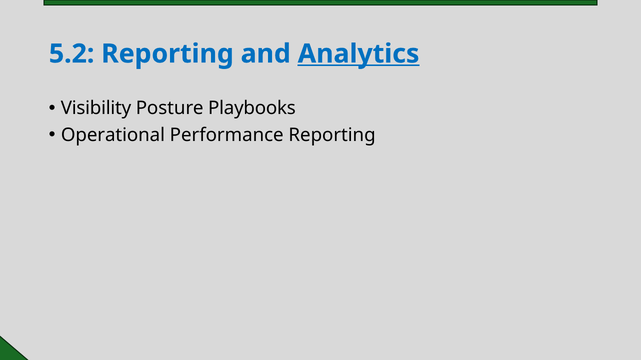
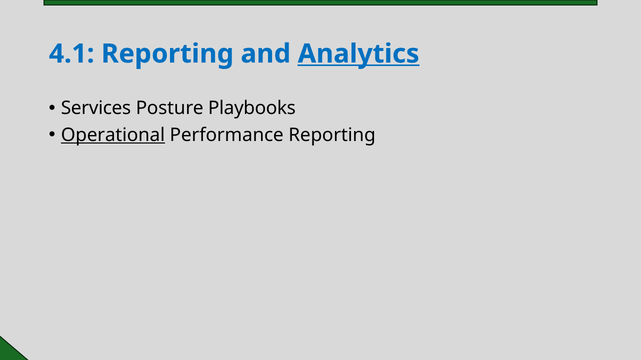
5.2: 5.2 -> 4.1 (72, 54)
Visibility: Visibility -> Services (96, 108)
Operational underline: none -> present (113, 135)
